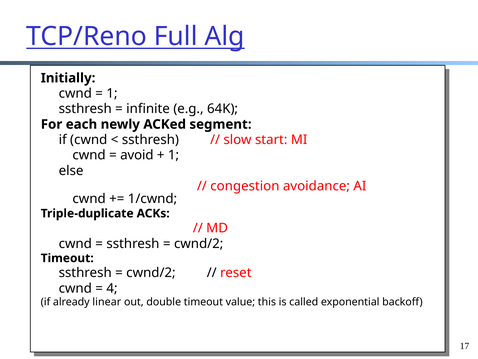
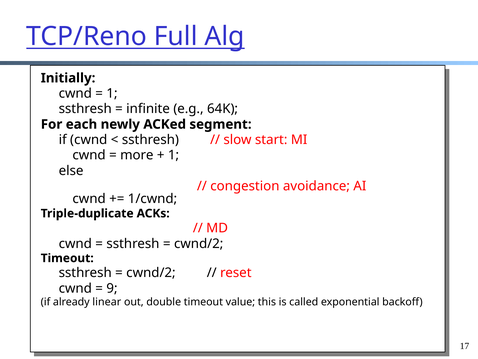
avoid: avoid -> more (137, 155)
4: 4 -> 9 (112, 288)
